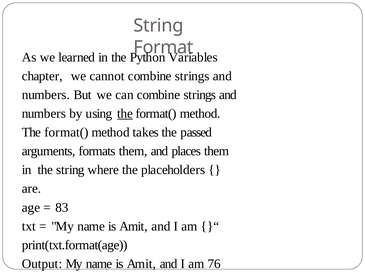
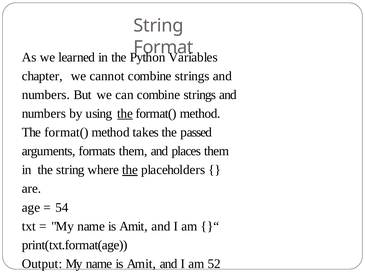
the underline: none -> present (130, 170)
83: 83 -> 54 (62, 208)
76: 76 -> 52 (214, 265)
